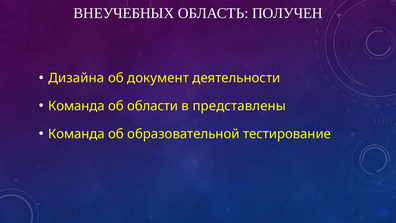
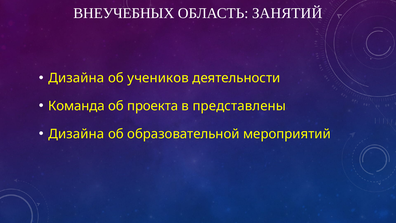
ПОЛУЧЕН: ПОЛУЧЕН -> ЗАНЯТИЙ (287, 13)
документ: документ -> учеников (158, 78)
области: области -> проекта (153, 106)
Команда: Команда -> Дизайна (76, 134)
тестирование: тестирование -> мероприятий (287, 134)
